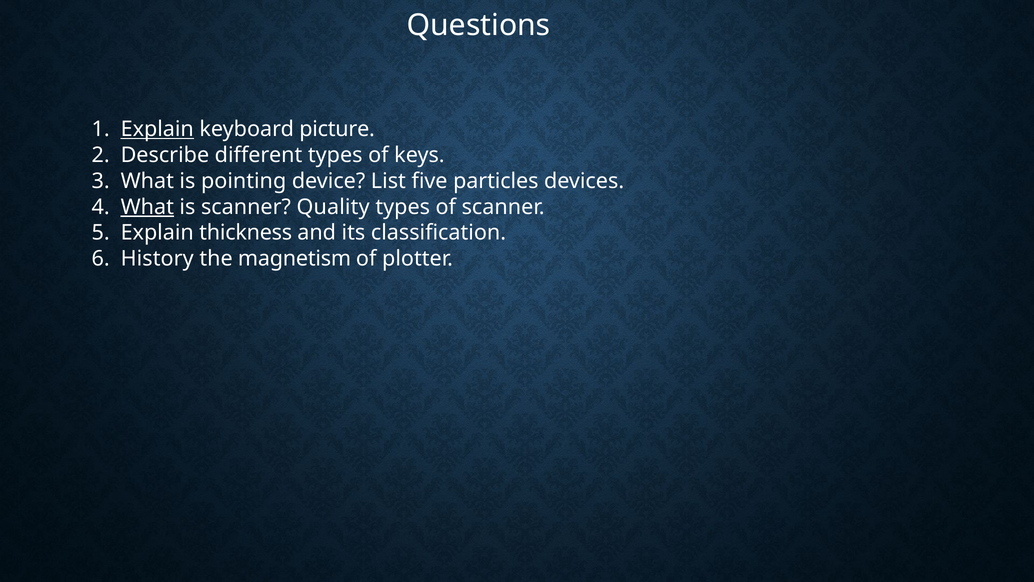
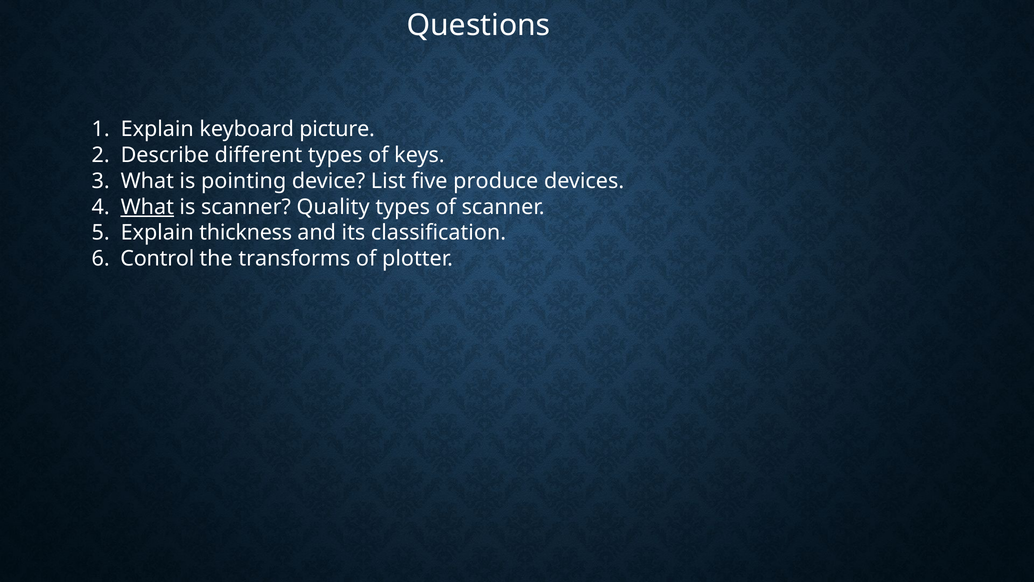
Explain underline: present -> none (157, 129)
particles: particles -> produce (496, 181)
History: History -> Control (157, 258)
magnetism: magnetism -> transforms (294, 258)
